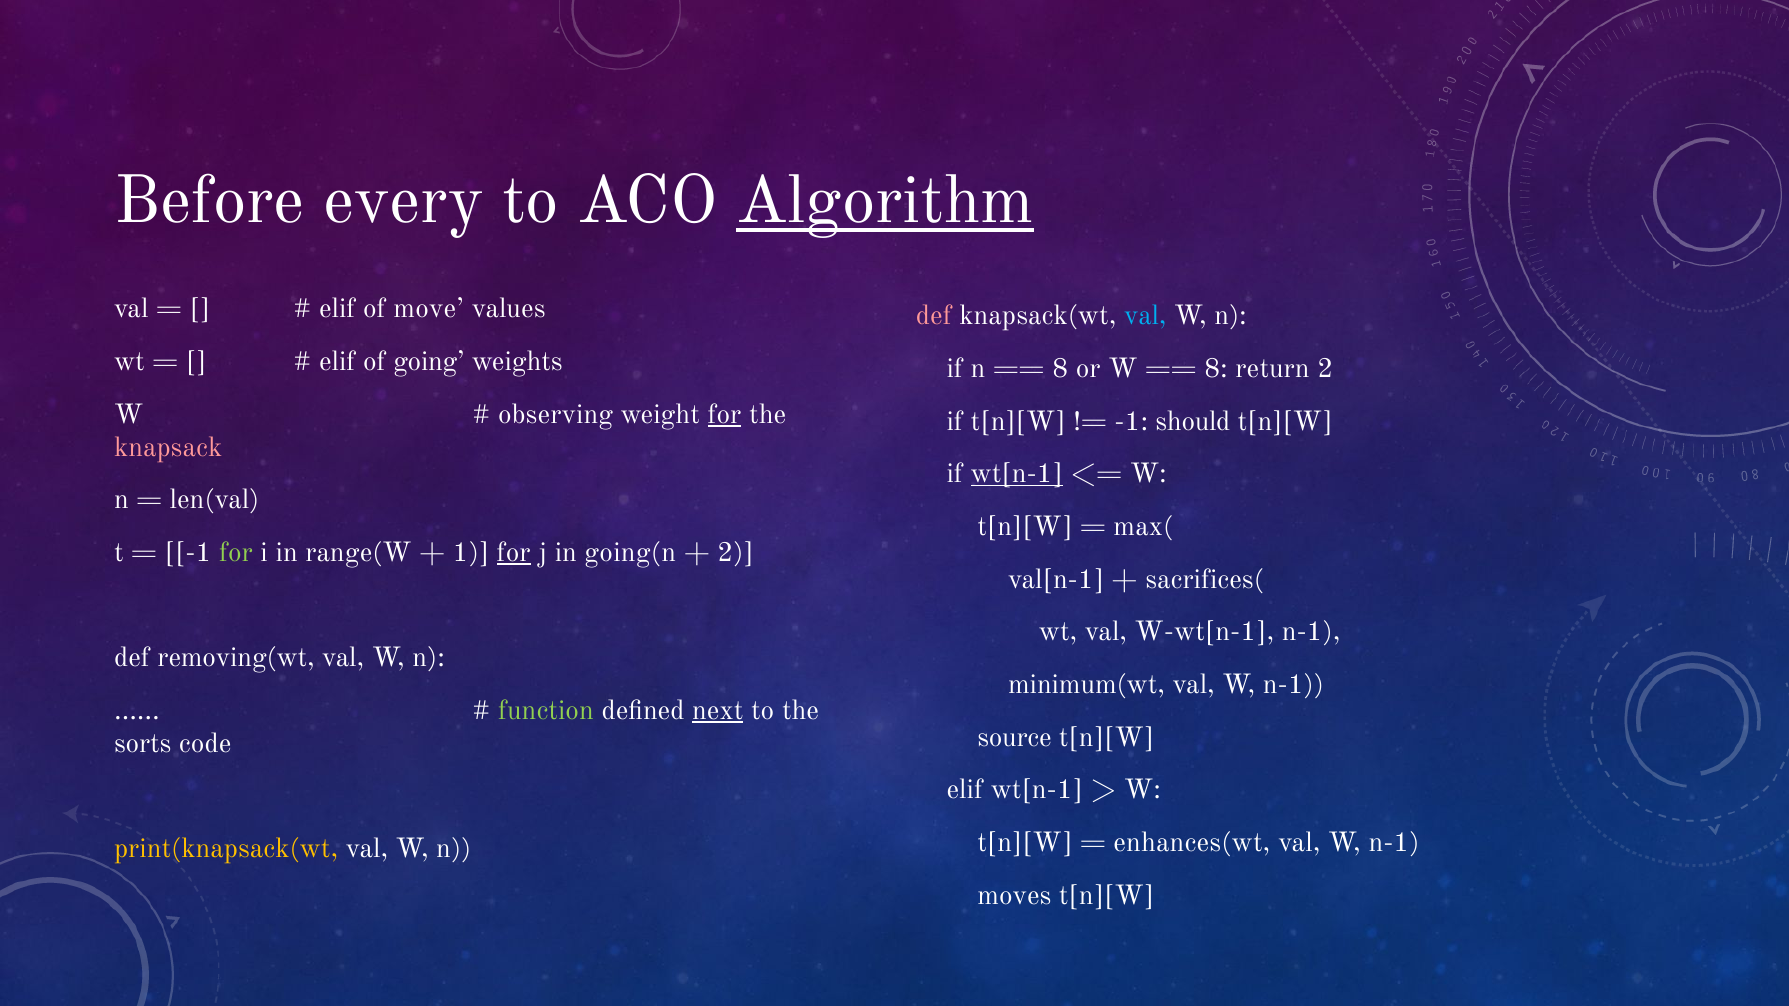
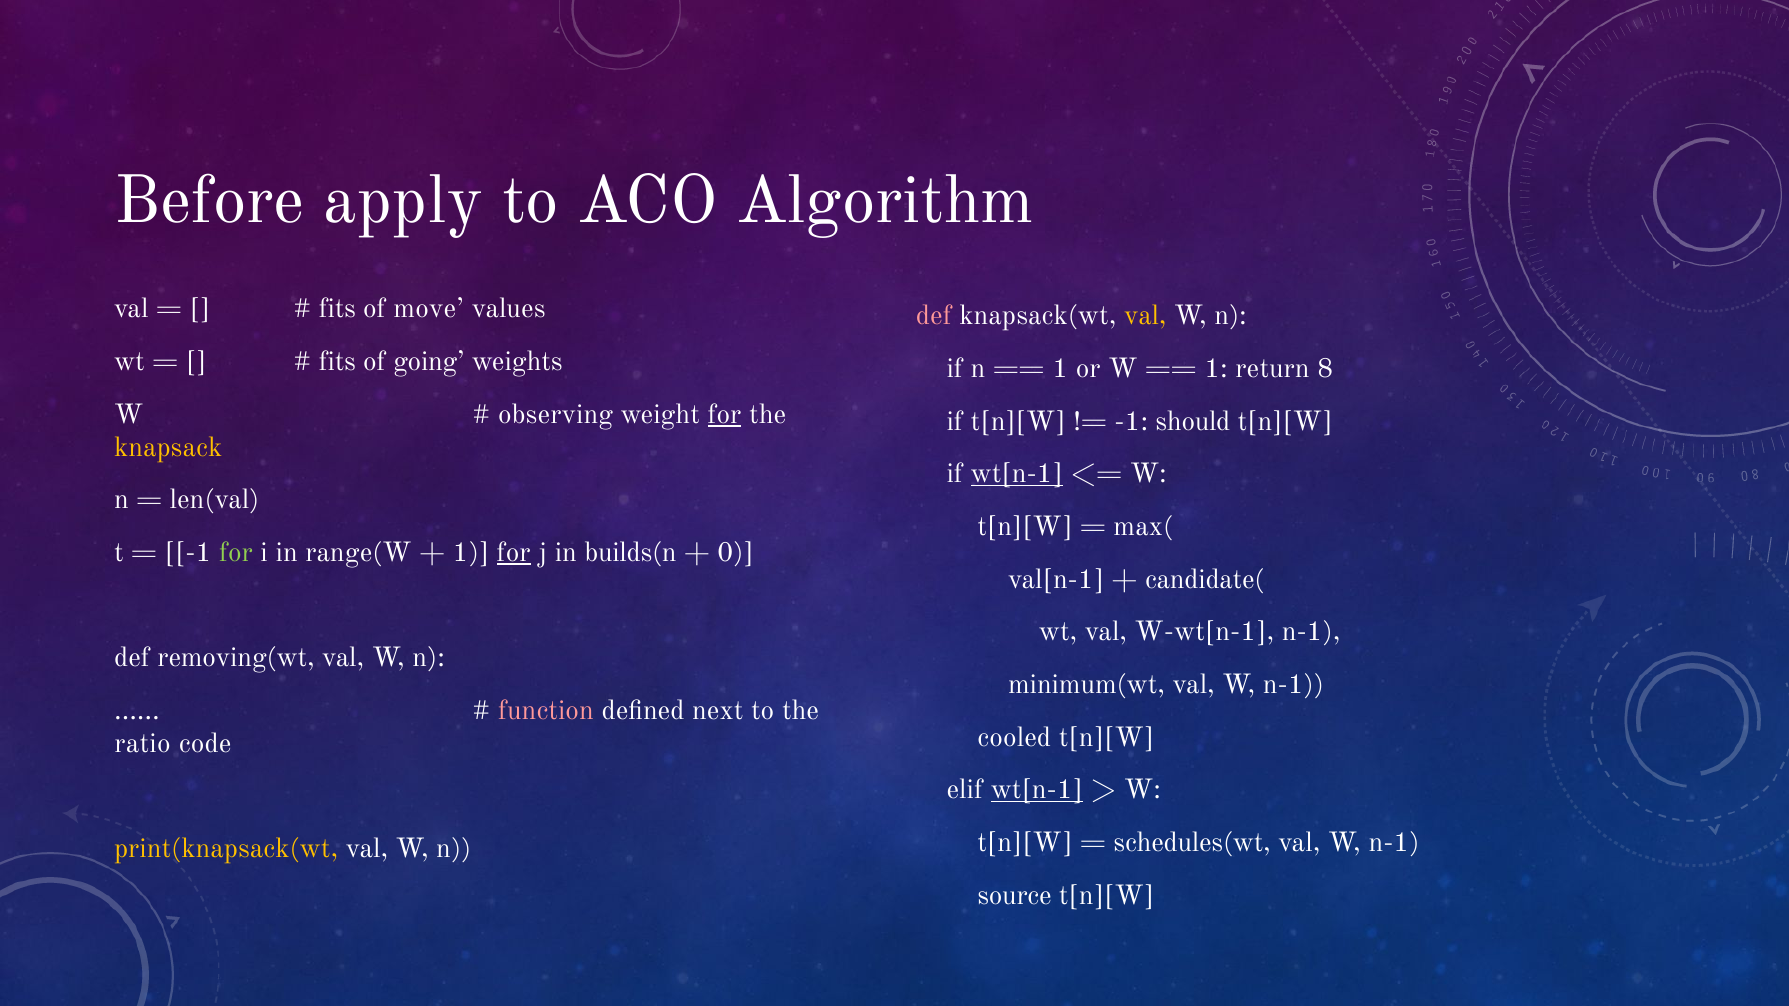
every: every -> apply (403, 201)
Algorithm underline: present -> none (885, 201)
elif: elif -> fits (337, 309)
val colour: light blue -> yellow (1145, 316)
elif: elif -> fits (337, 362)
8: 8 -> 1 (1060, 369)
8: 8 -> 1 (1216, 369)
return 2: 2 -> 8 (1325, 369)
knapsack colour: pink -> yellow (168, 447)
going(n: going(n -> builds(n (631, 553)
2: 2 -> 0 (736, 553)
sacrifices(: sacrifices( -> candidate( (1205, 579)
function colour: light green -> pink (546, 711)
next underline: present -> none (718, 711)
source: source -> cooled (1014, 738)
sorts: sorts -> ratio (143, 743)
wt[n-1 underline: none -> present (1037, 790)
enhances(wt: enhances(wt -> schedules(wt (1192, 843)
moves: moves -> source (1015, 896)
